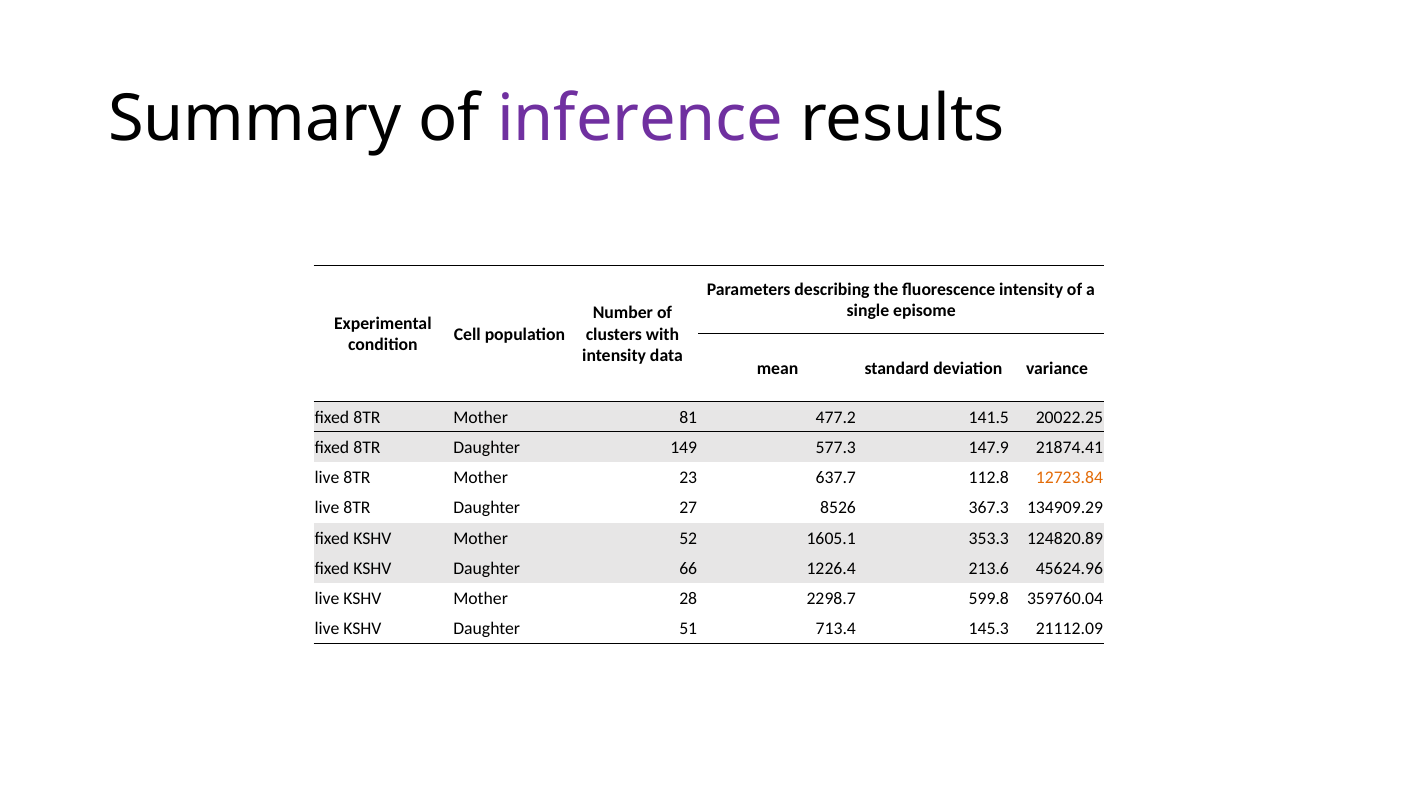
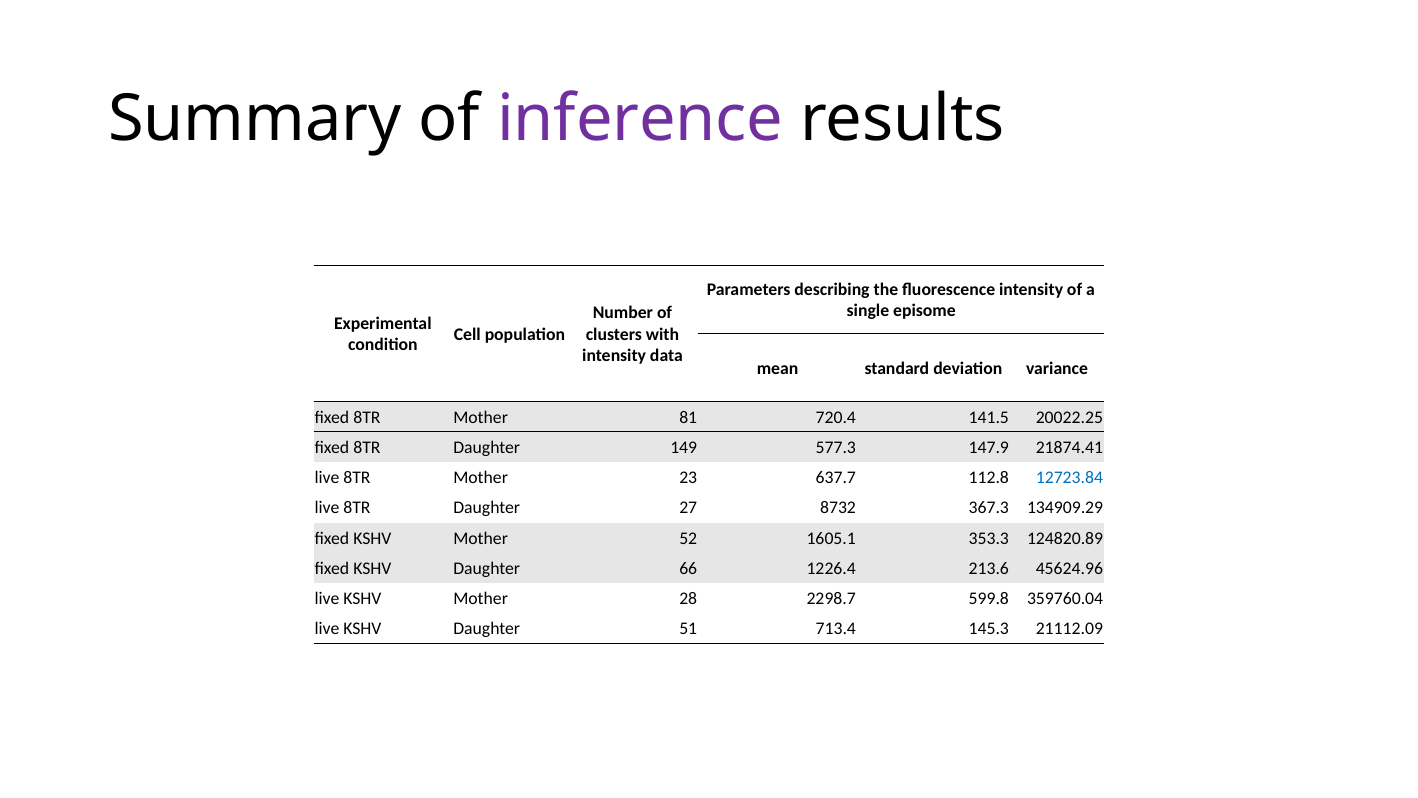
477.2: 477.2 -> 720.4 (836, 417)
12723.84 colour: orange -> blue (1069, 478)
8526: 8526 -> 8732 (838, 508)
